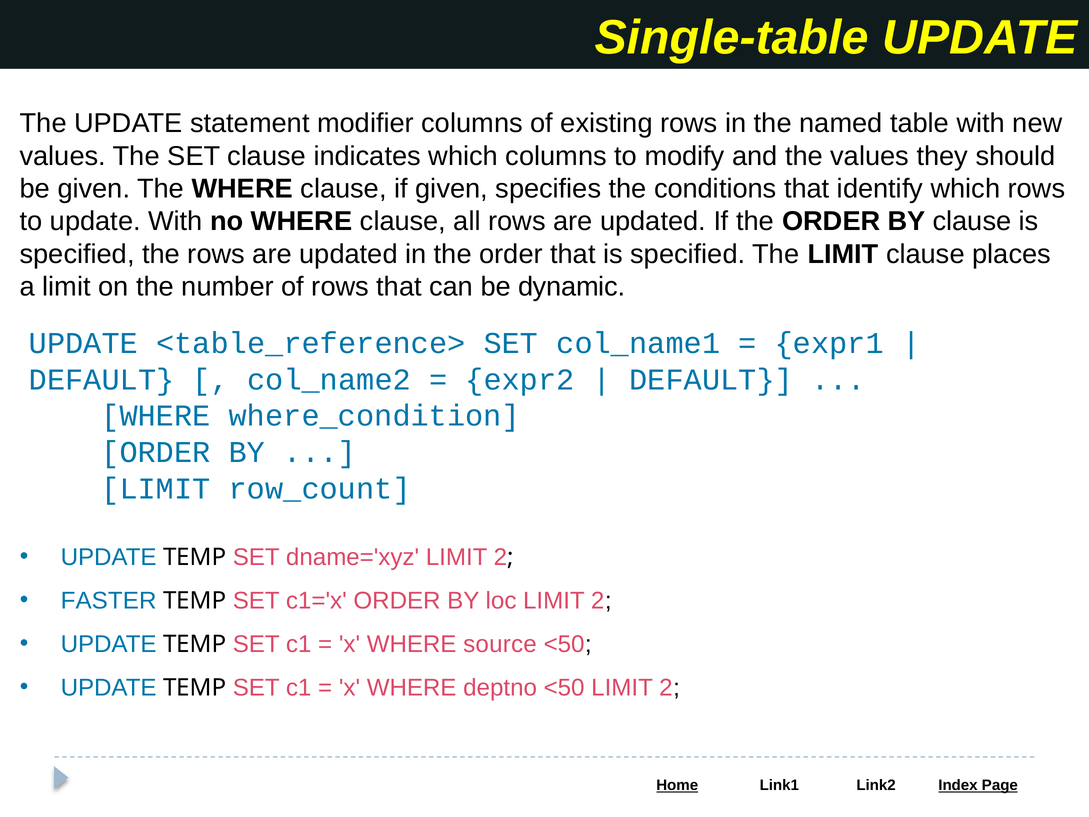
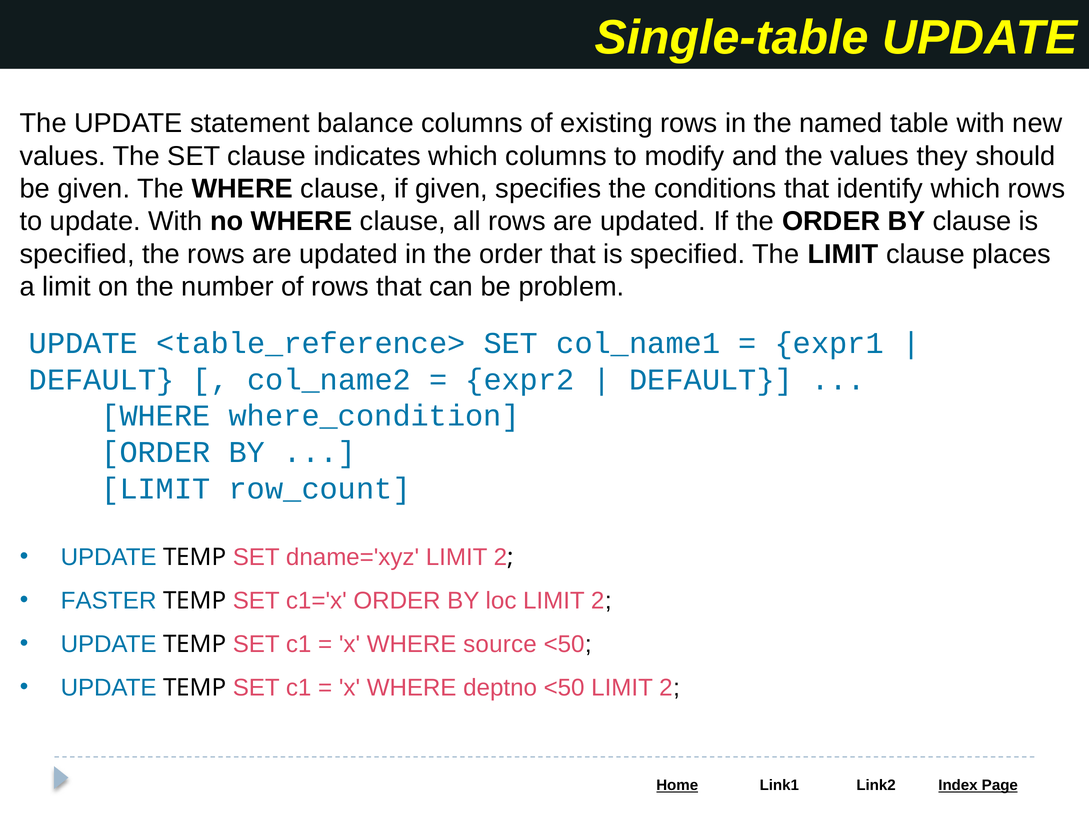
modifier: modifier -> balance (365, 123)
dynamic: dynamic -> problem (571, 287)
